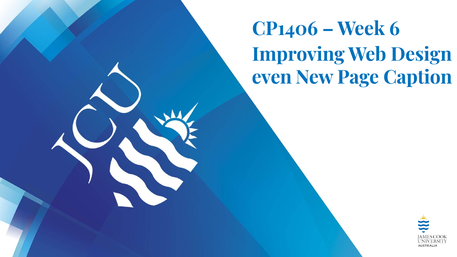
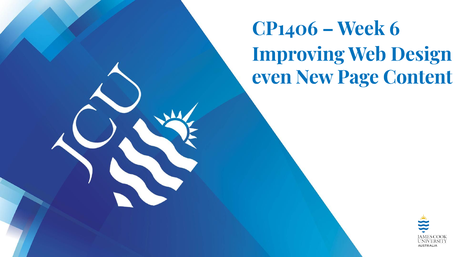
Caption: Caption -> Content (418, 77)
